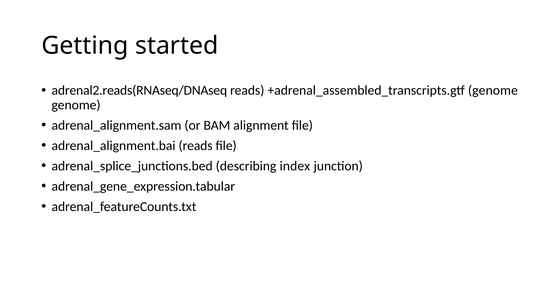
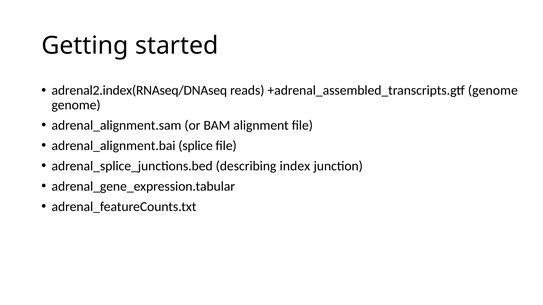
adrenal2.reads(RNAseq/DNAseq: adrenal2.reads(RNAseq/DNAseq -> adrenal2.index(RNAseq/DNAseq (139, 91)
adrenal_alignment.bai reads: reads -> splice (196, 146)
